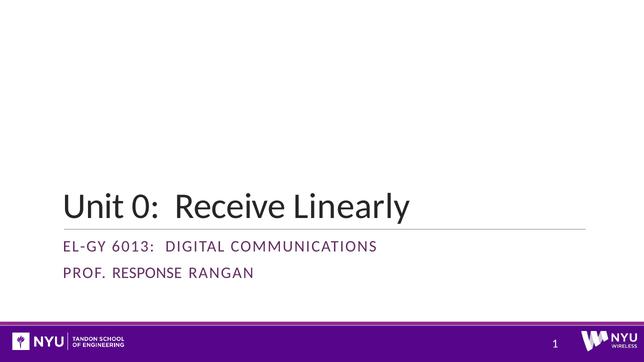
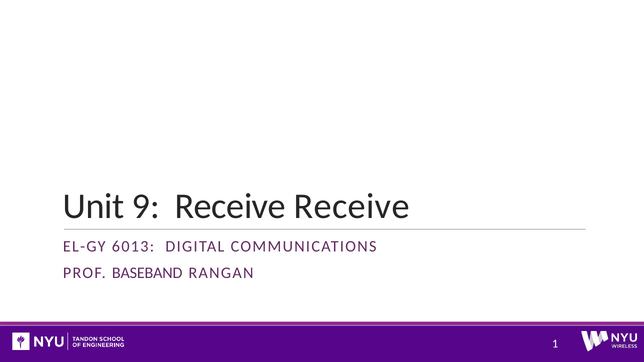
0: 0 -> 9 (146, 207)
Receive Linearly: Linearly -> Receive (352, 207)
RESPONSE: RESPONSE -> BASEBAND (147, 273)
